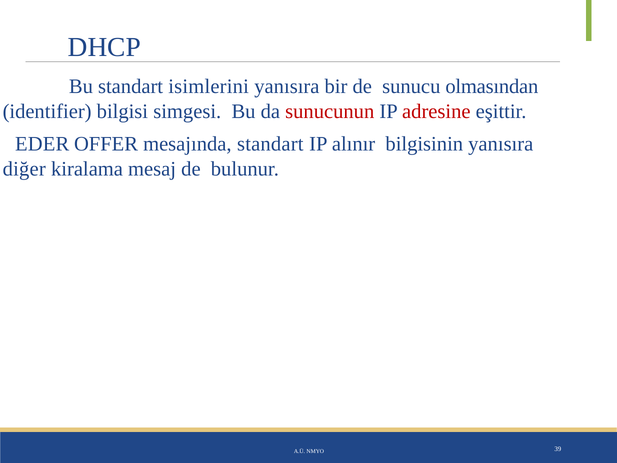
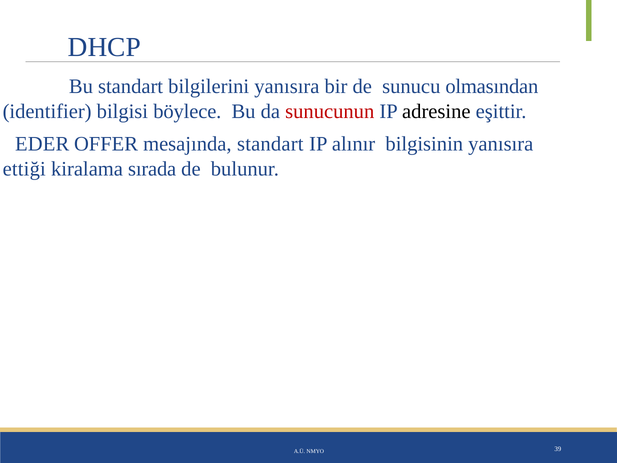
isimlerini: isimlerini -> bilgilerini (209, 87)
simgesi: simgesi -> böylece (187, 111)
adresine colour: red -> black (436, 111)
diğer: diğer -> ettiği (24, 169)
mesaj: mesaj -> sırada (152, 169)
